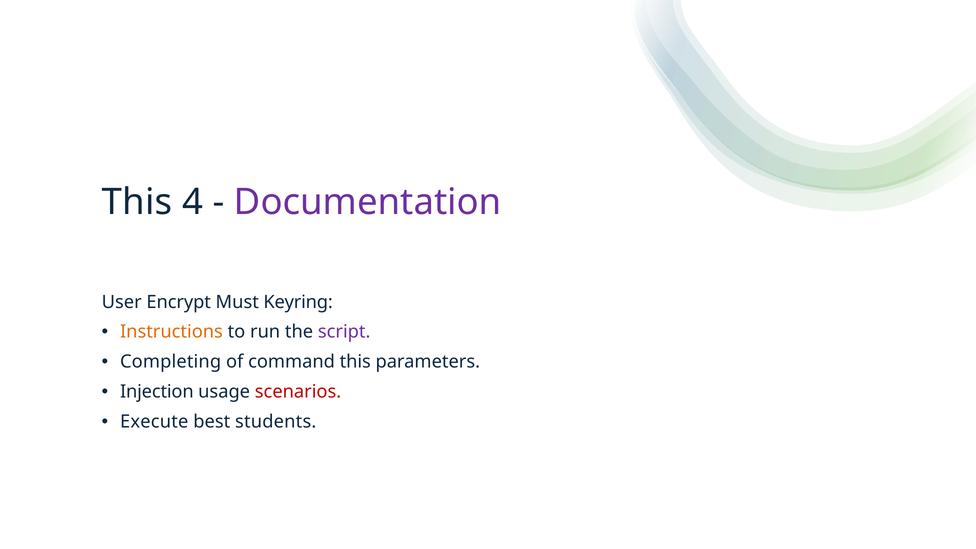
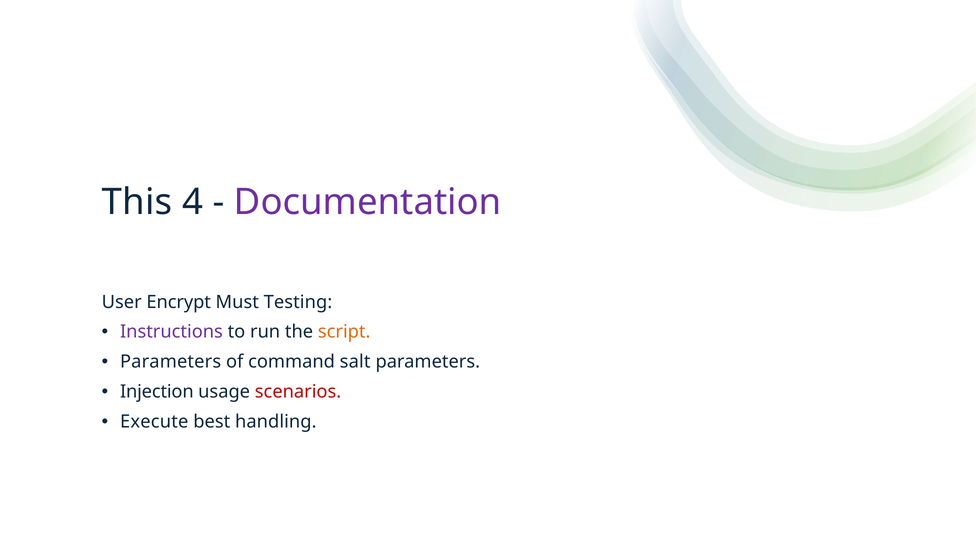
Keyring: Keyring -> Testing (298, 302)
Instructions colour: orange -> purple (171, 332)
script colour: purple -> orange (344, 332)
Completing: Completing -> Parameters (171, 362)
command this: this -> salt (355, 362)
students: students -> handling (276, 422)
